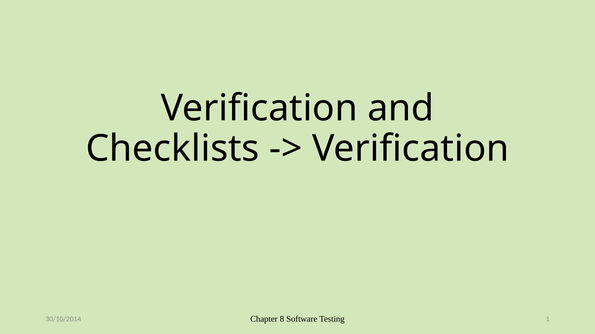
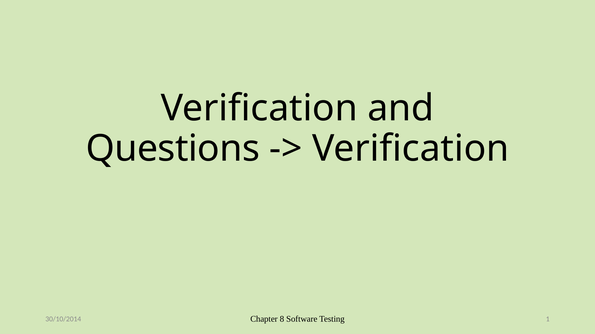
Checklists: Checklists -> Questions (173, 149)
